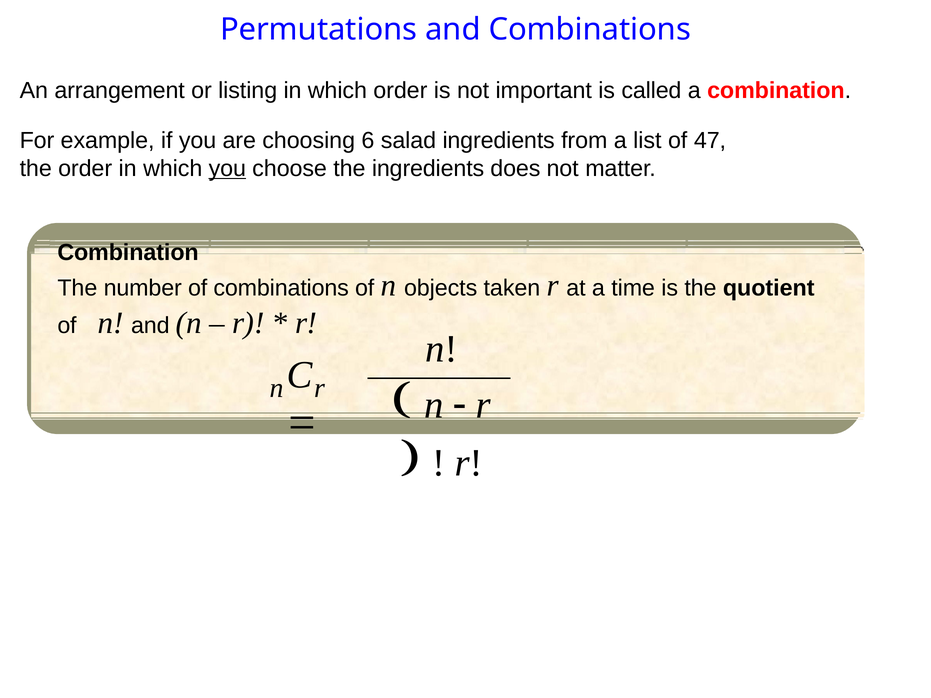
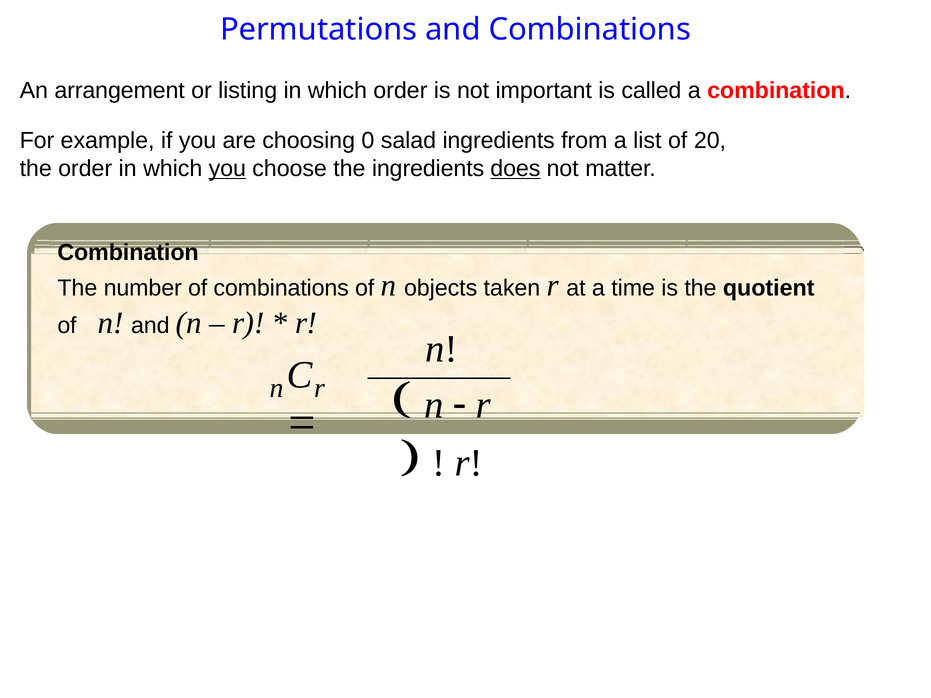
6: 6 -> 0 (368, 141)
47: 47 -> 20 (710, 141)
does underline: none -> present (515, 169)
